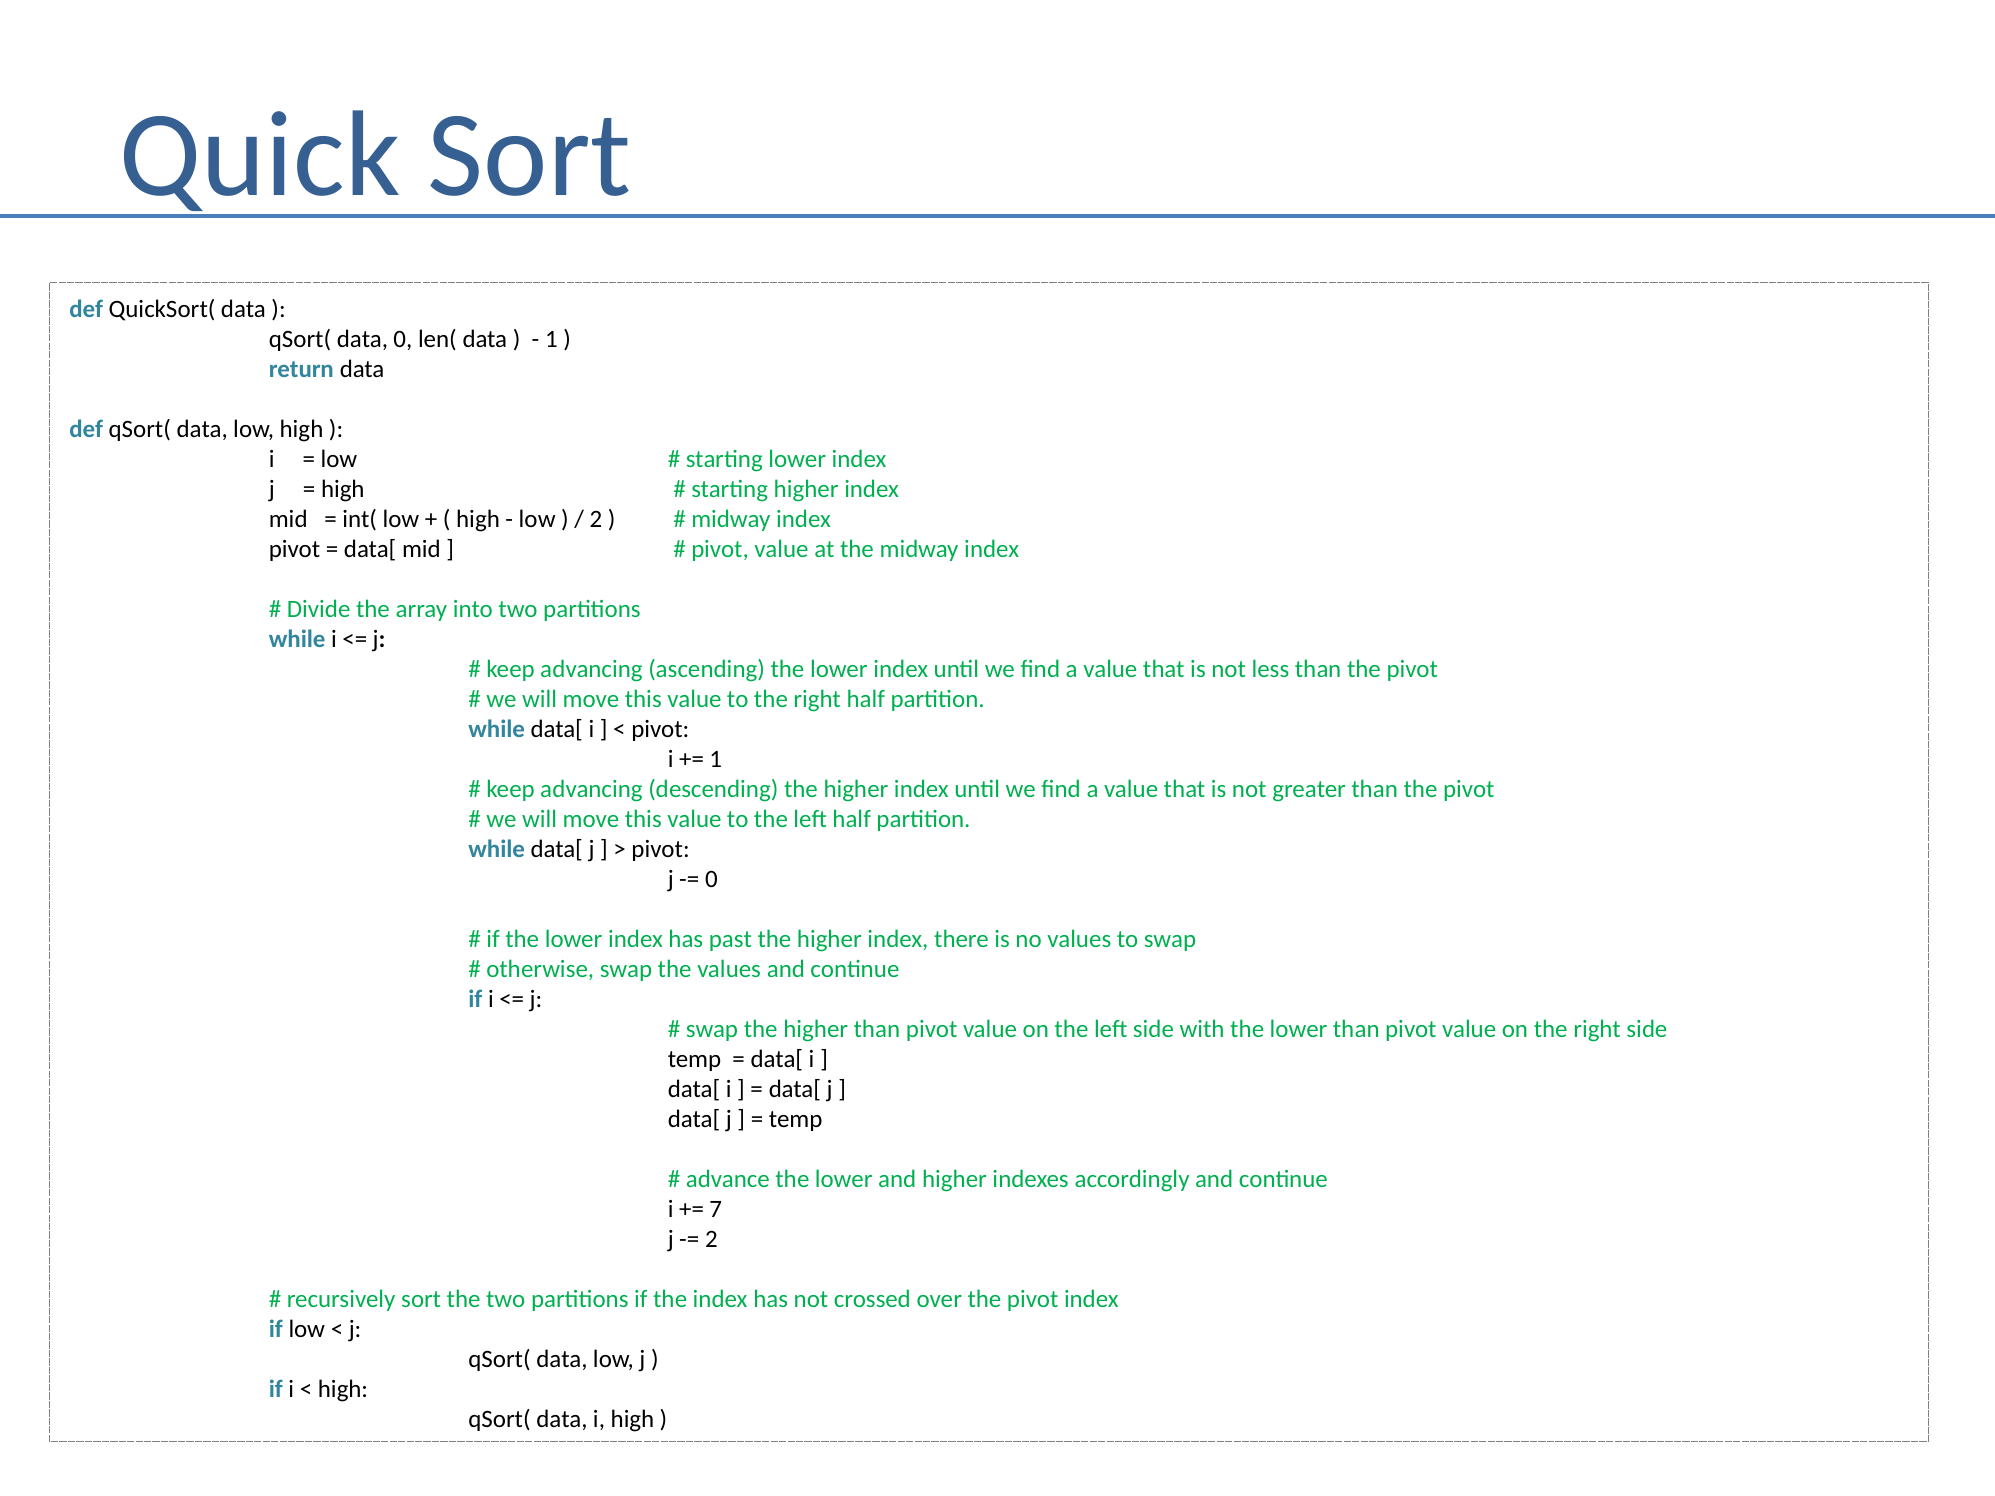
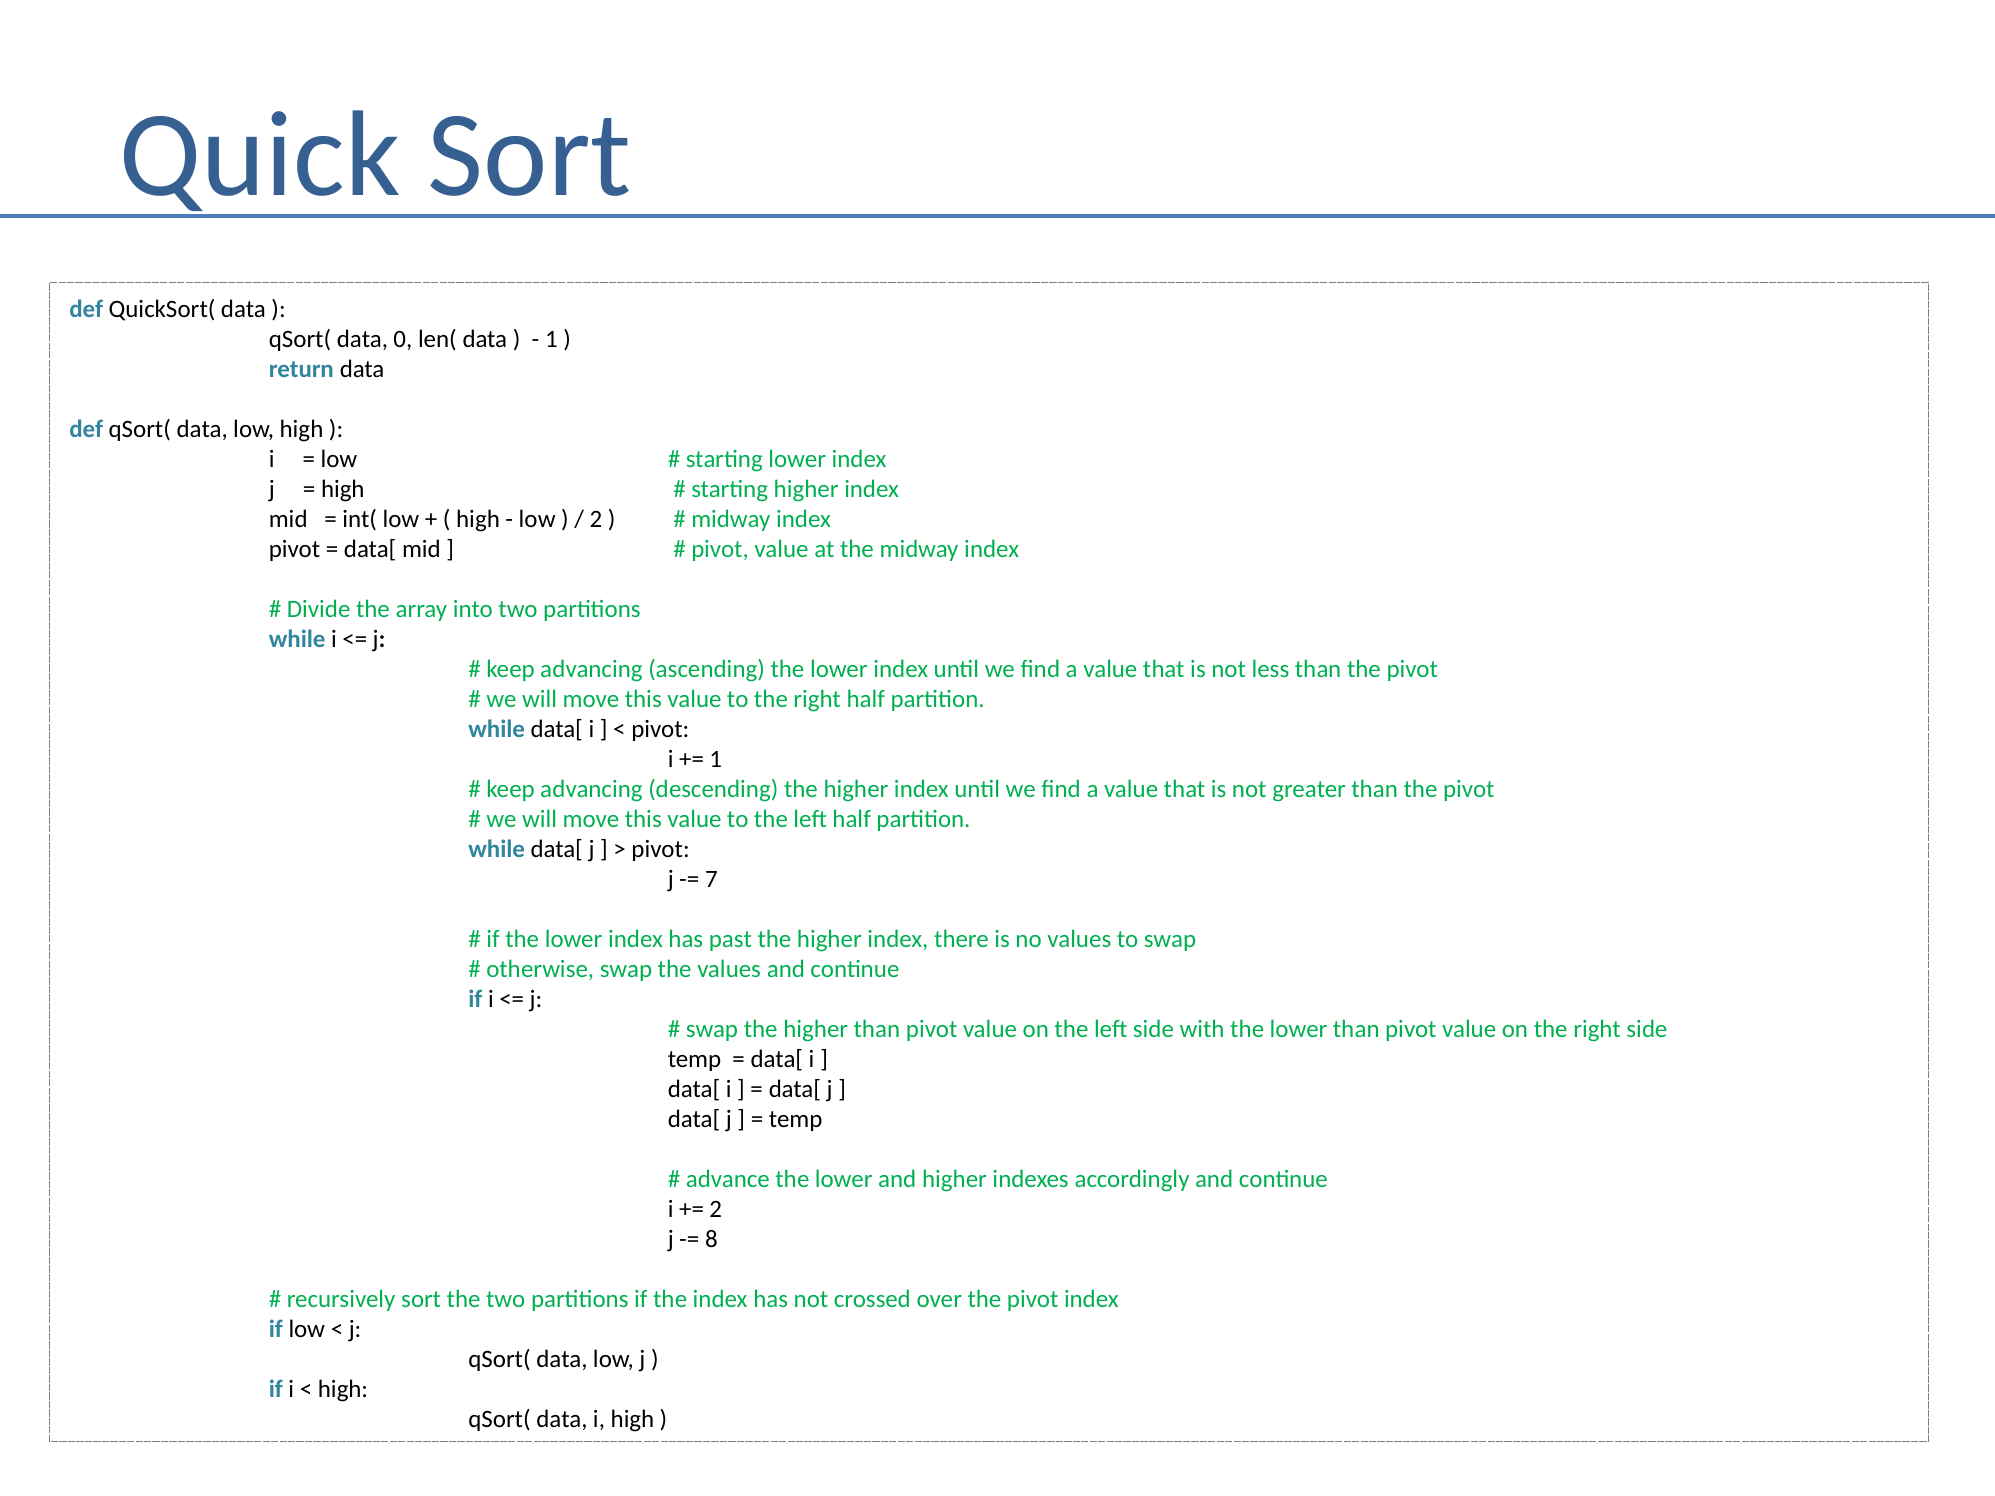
0: 0 -> 7 (711, 879)
7: 7 -> 2 (716, 1209)
2: 2 -> 8 (711, 1239)
